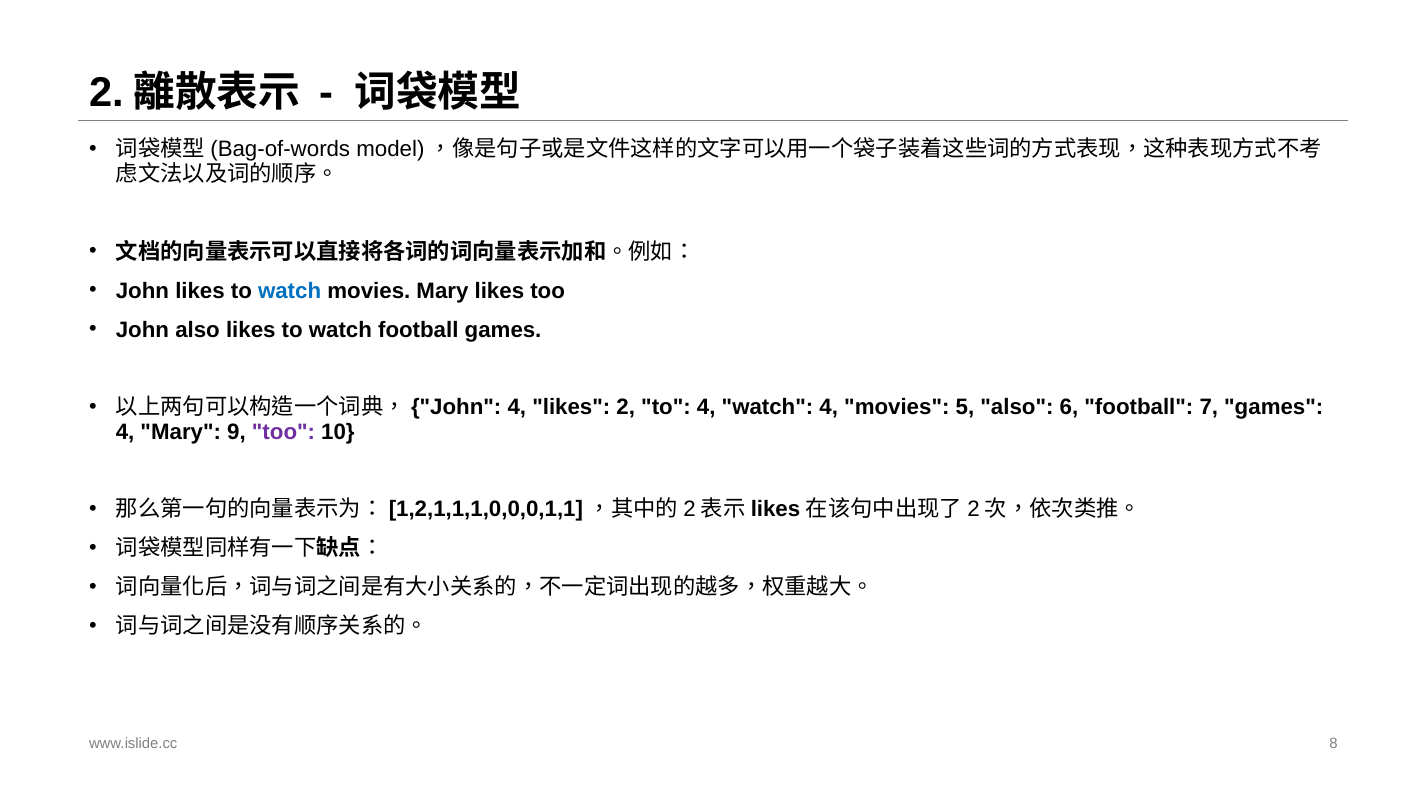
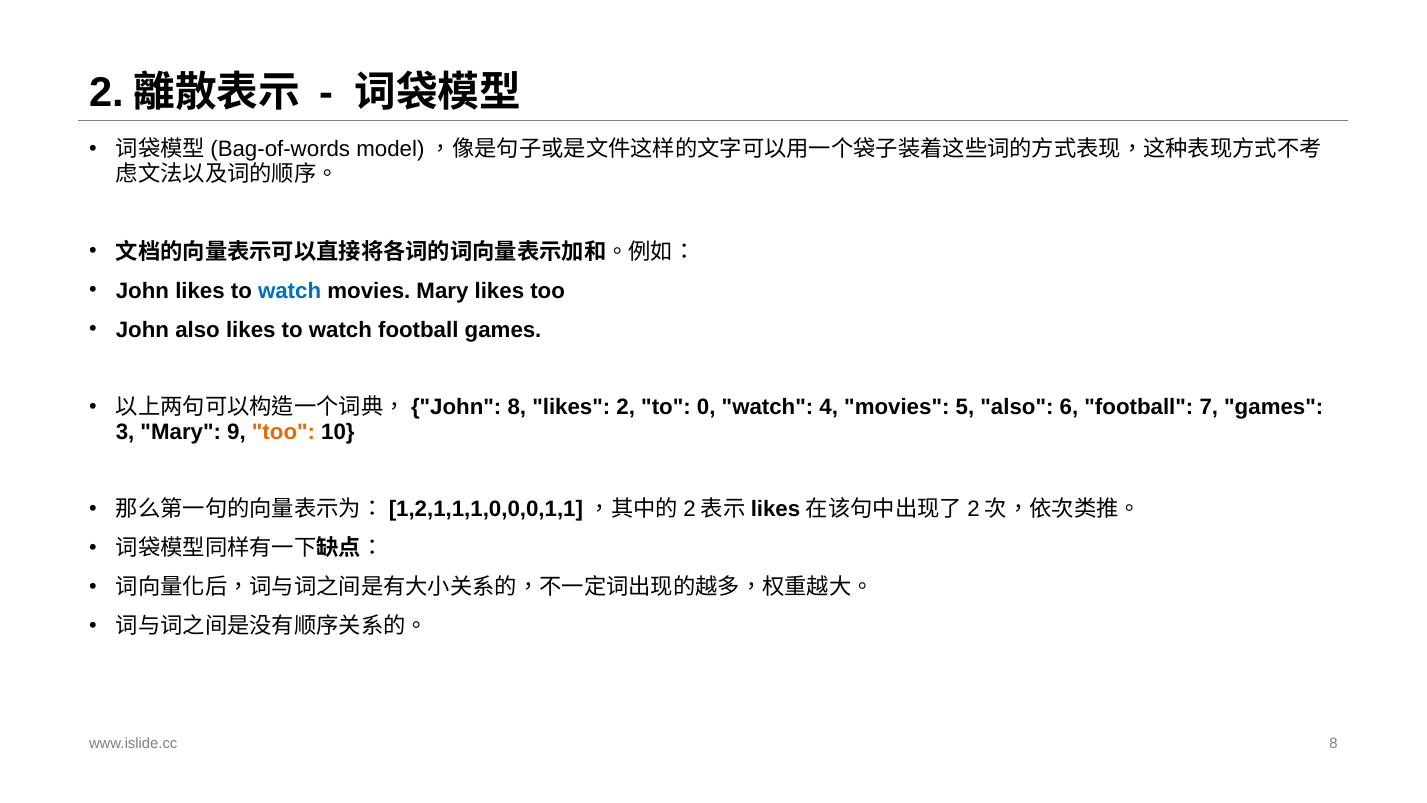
4: 4 -> 8 (517, 407)
to 4: 4 -> 0 (706, 407)
4: 4 -> 3 (125, 432)
too colour: purple -> orange (284, 432)
